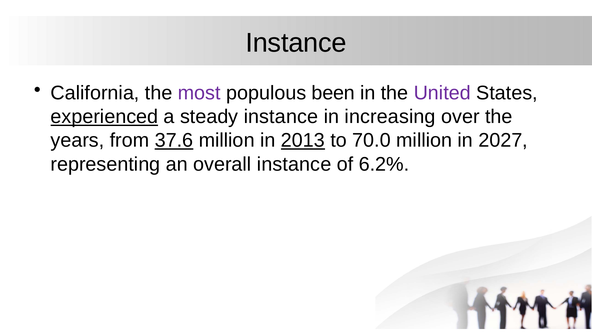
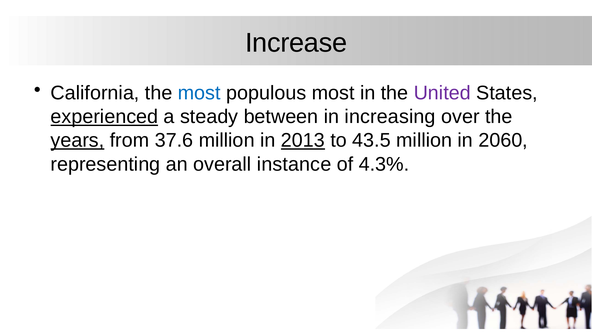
Instance: Instance -> Increase (296, 43)
most colour: purple -> blue (199, 93)
populous been: been -> most (333, 93)
steady instance: instance -> between (281, 117)
years underline: none -> present (77, 140)
37.6 underline: present -> none (174, 140)
70.0: 70.0 -> 43.5 (372, 140)
2027: 2027 -> 2060 (503, 140)
6.2%: 6.2% -> 4.3% (384, 164)
